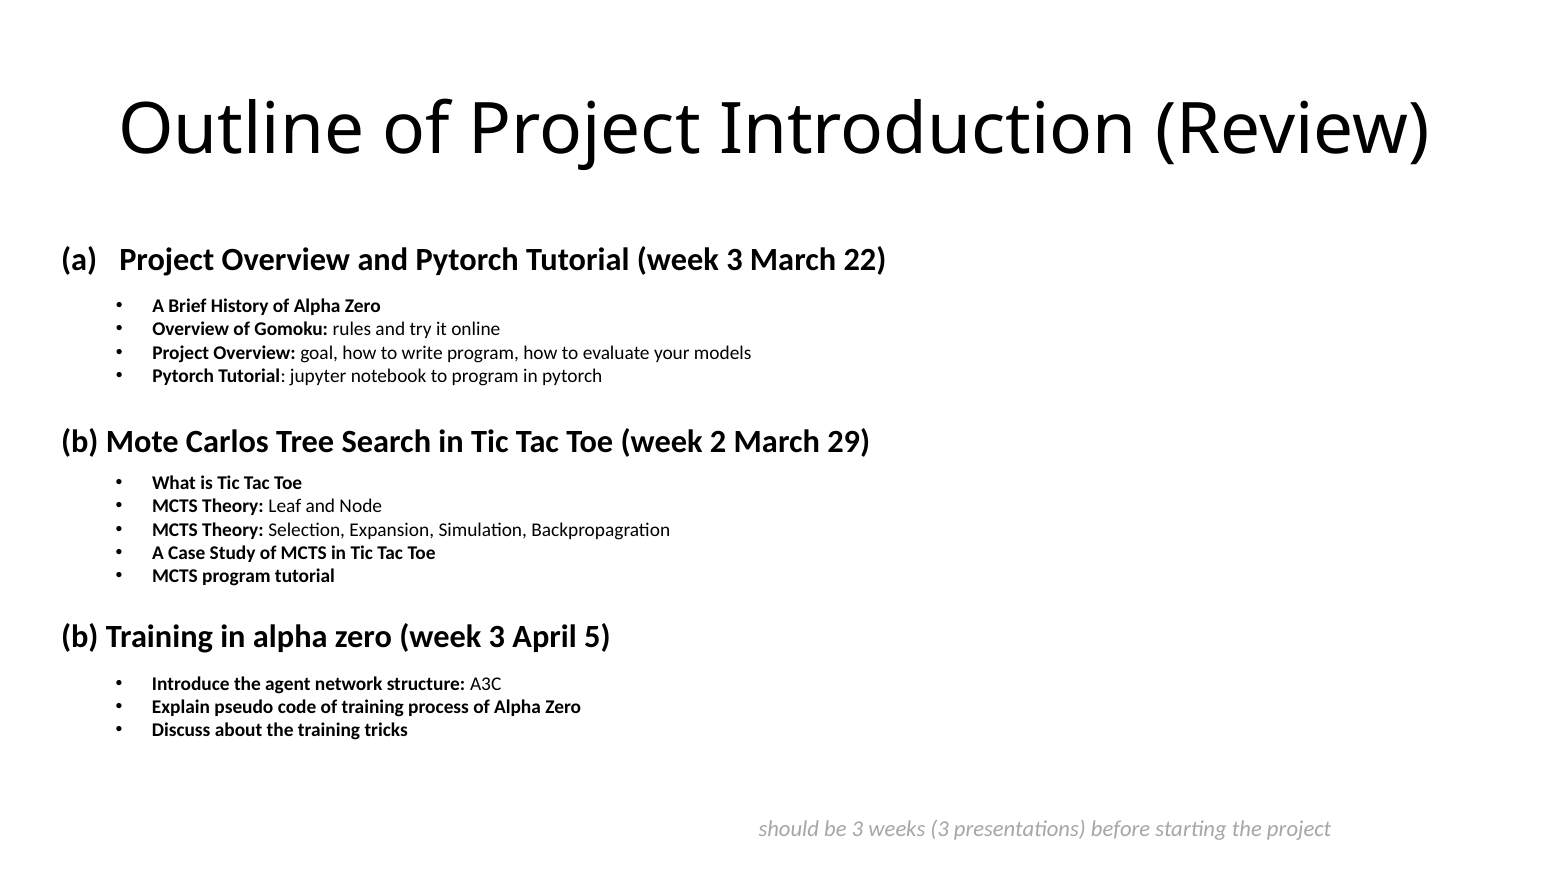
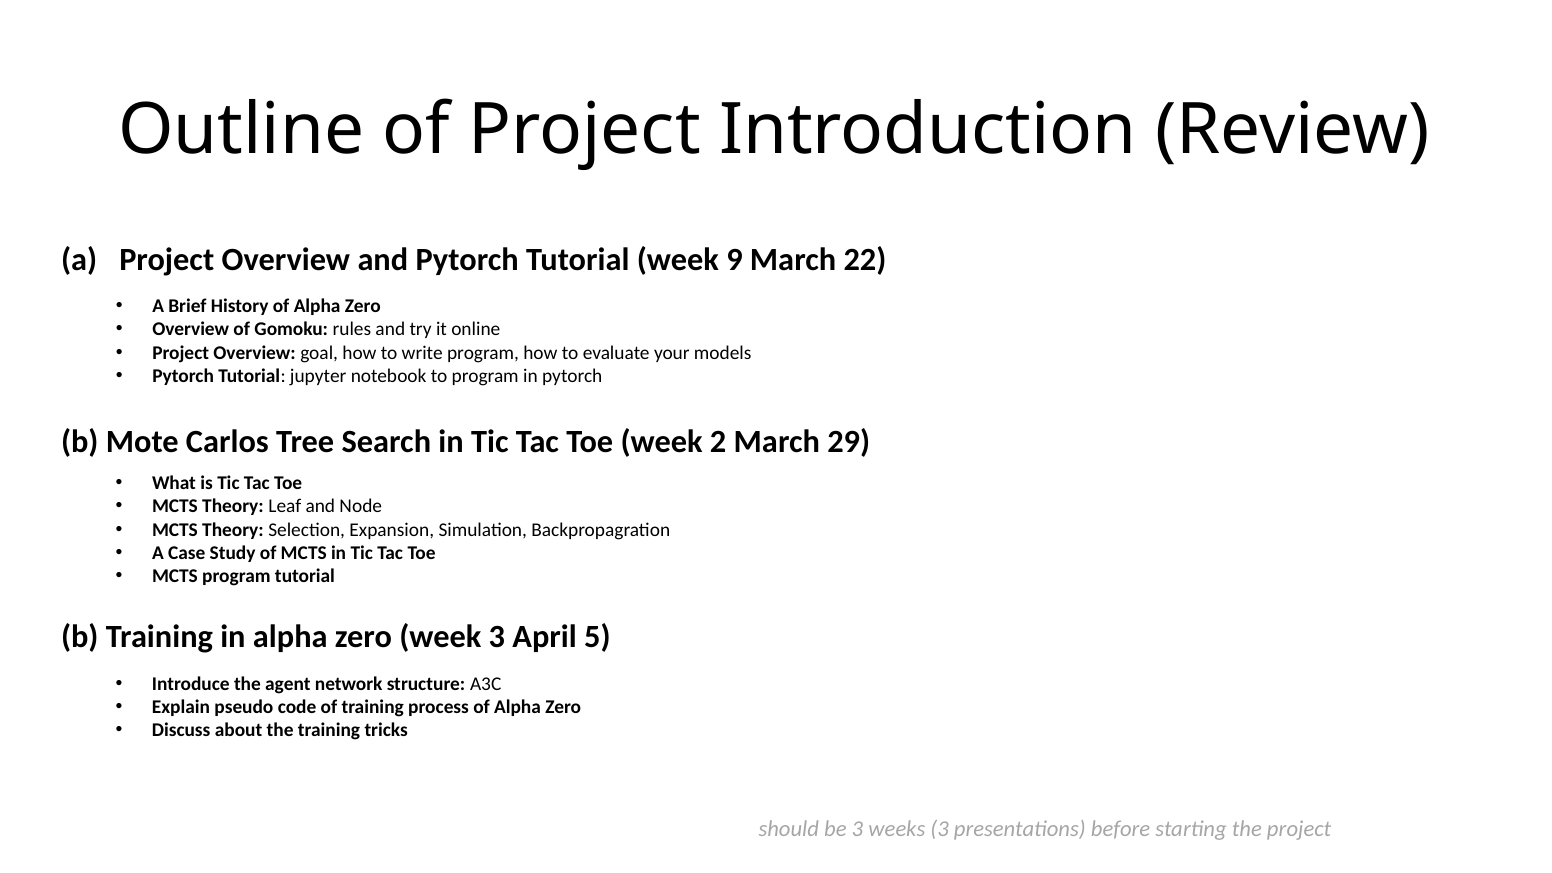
Tutorial week 3: 3 -> 9 (734, 259)
